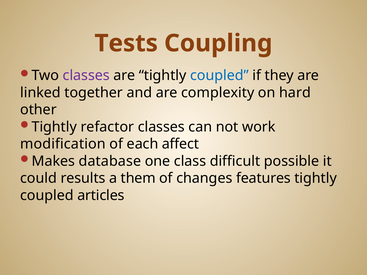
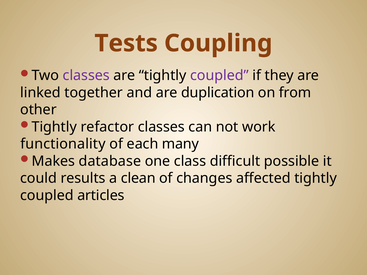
coupled colour: blue -> purple (219, 76)
complexity: complexity -> duplication (218, 93)
hard: hard -> from (295, 93)
modification: modification -> functionality (63, 144)
affect: affect -> many (180, 144)
them: them -> clean (138, 178)
features: features -> affected (263, 178)
